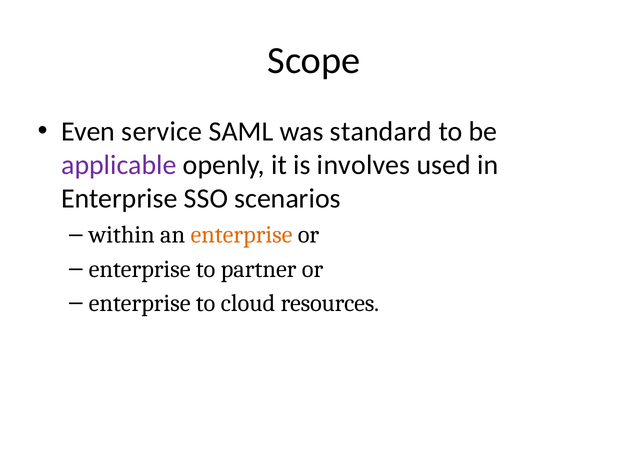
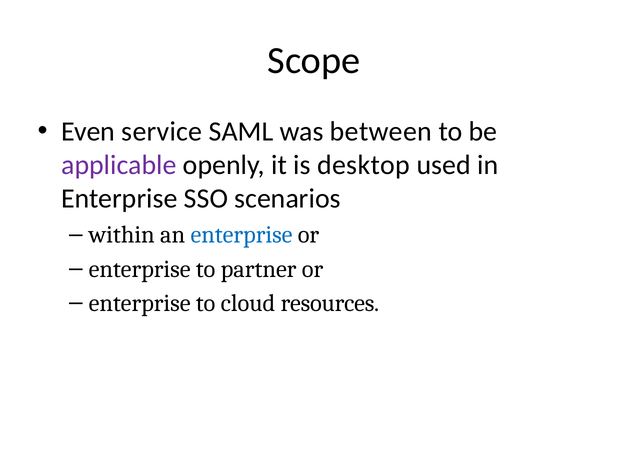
standard: standard -> between (381, 132)
involves: involves -> desktop (364, 165)
enterprise colour: orange -> blue (241, 235)
